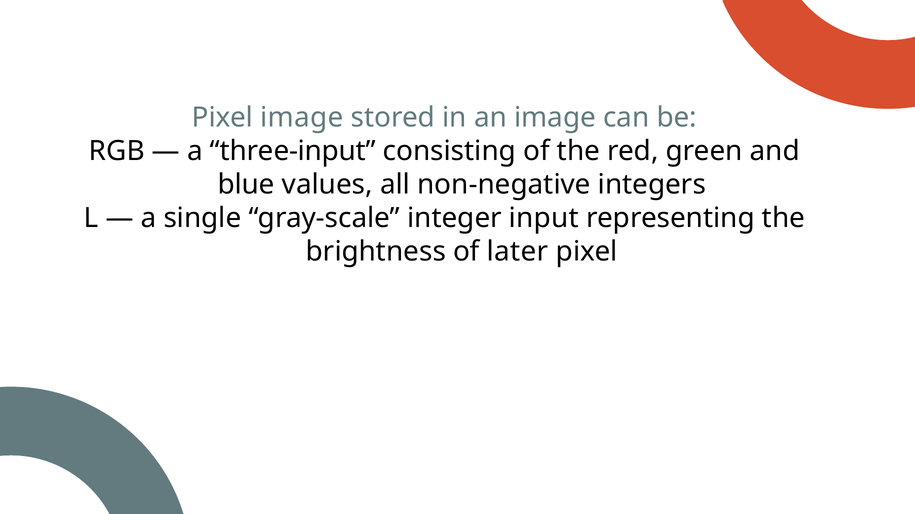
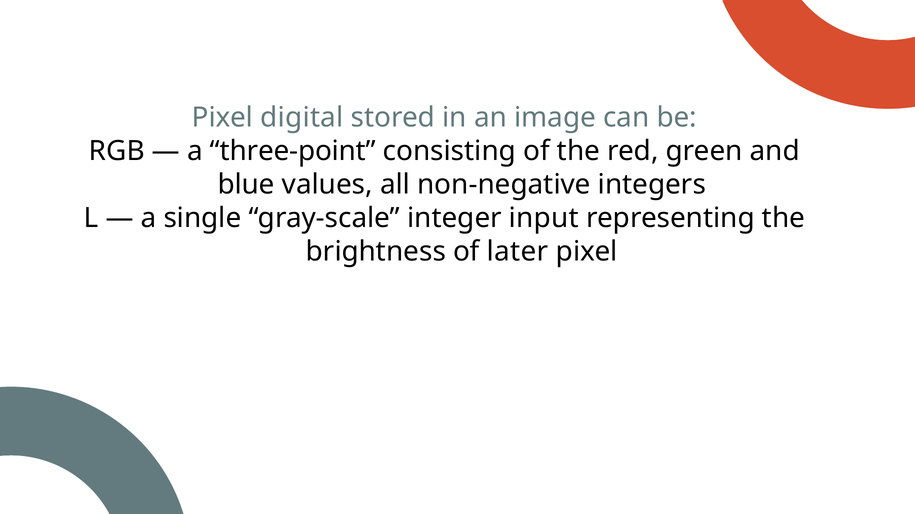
Pixel image: image -> digital (302, 118)
three-input: three-input -> three-point (293, 151)
